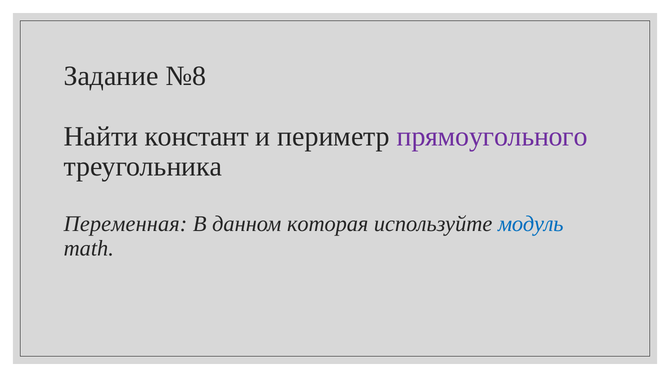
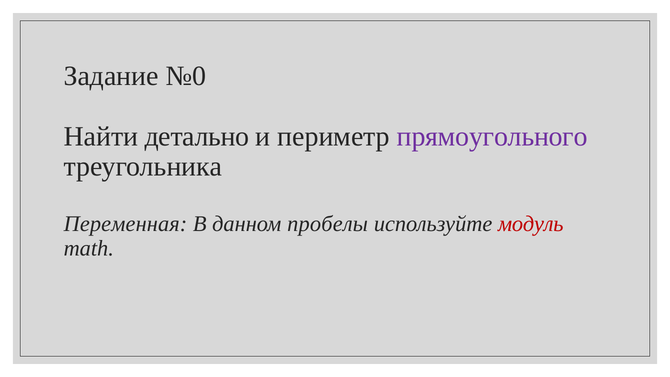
№8: №8 -> №0 (186, 76)
констант: констант -> детально (197, 136)
которая: которая -> пробелы (328, 224)
модуль colour: blue -> red (531, 224)
